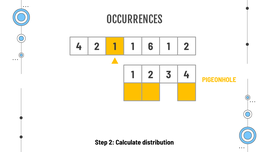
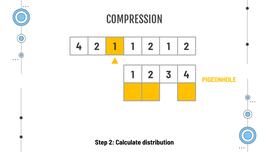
OCCURRENCES: OCCURRENCES -> COMPRESSION (134, 20)
1 1 6: 6 -> 2 (151, 46)
